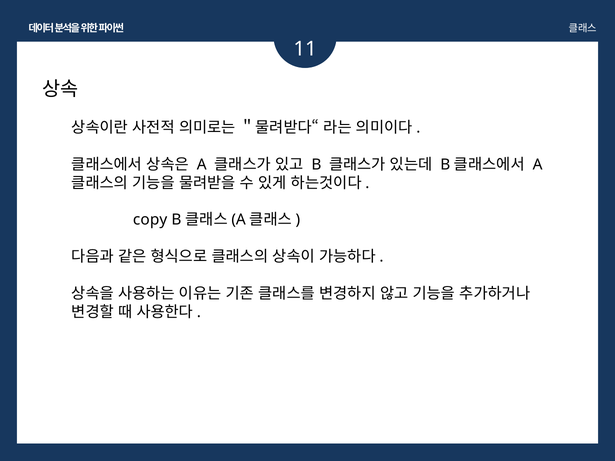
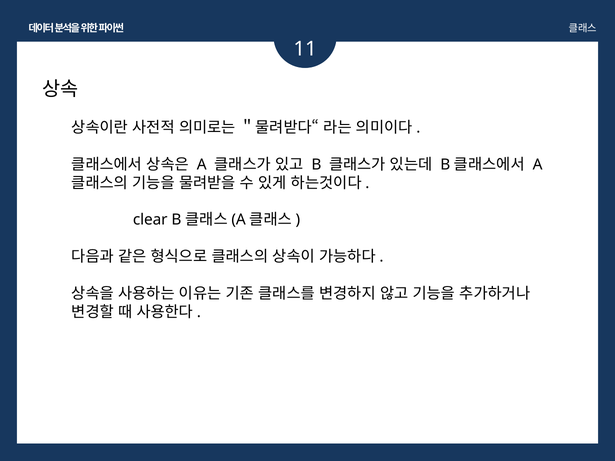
copy: copy -> clear (150, 220)
